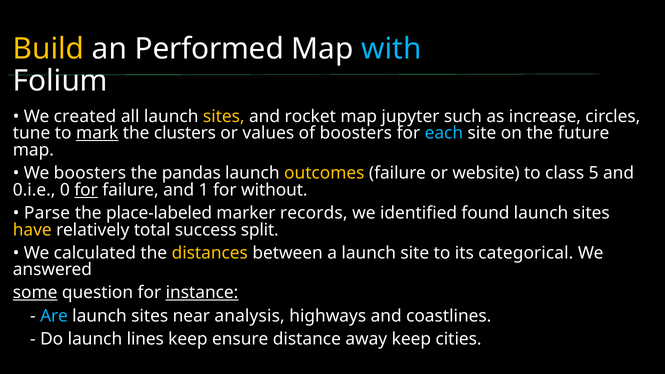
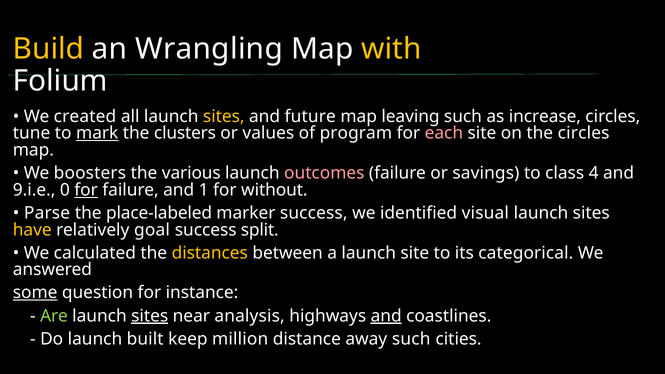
Performed: Performed -> Wrangling (209, 49)
with colour: light blue -> yellow (391, 49)
rocket: rocket -> future (310, 116)
jupyter: jupyter -> leaving (410, 116)
of boosters: boosters -> program (356, 133)
each colour: light blue -> pink (444, 133)
the future: future -> circles (584, 133)
pandas: pandas -> various (191, 173)
outcomes colour: yellow -> pink (324, 173)
website: website -> savings (486, 173)
5: 5 -> 4 (594, 173)
0.i.e: 0.i.e -> 9.i.e (34, 190)
marker records: records -> success (314, 213)
found: found -> visual (485, 213)
total: total -> goal (152, 230)
instance underline: present -> none (202, 293)
Are colour: light blue -> light green (54, 316)
sites underline: none -> present (150, 316)
and underline: none -> present (386, 316)
lines: lines -> built (145, 339)
ensure: ensure -> million (240, 339)
away keep: keep -> such (411, 339)
